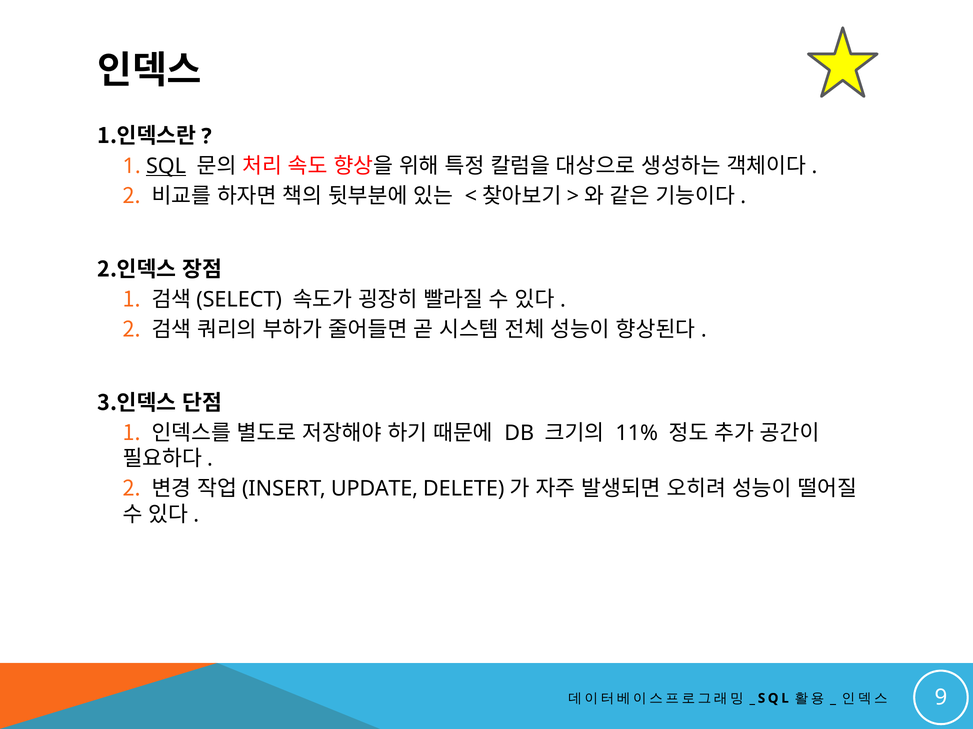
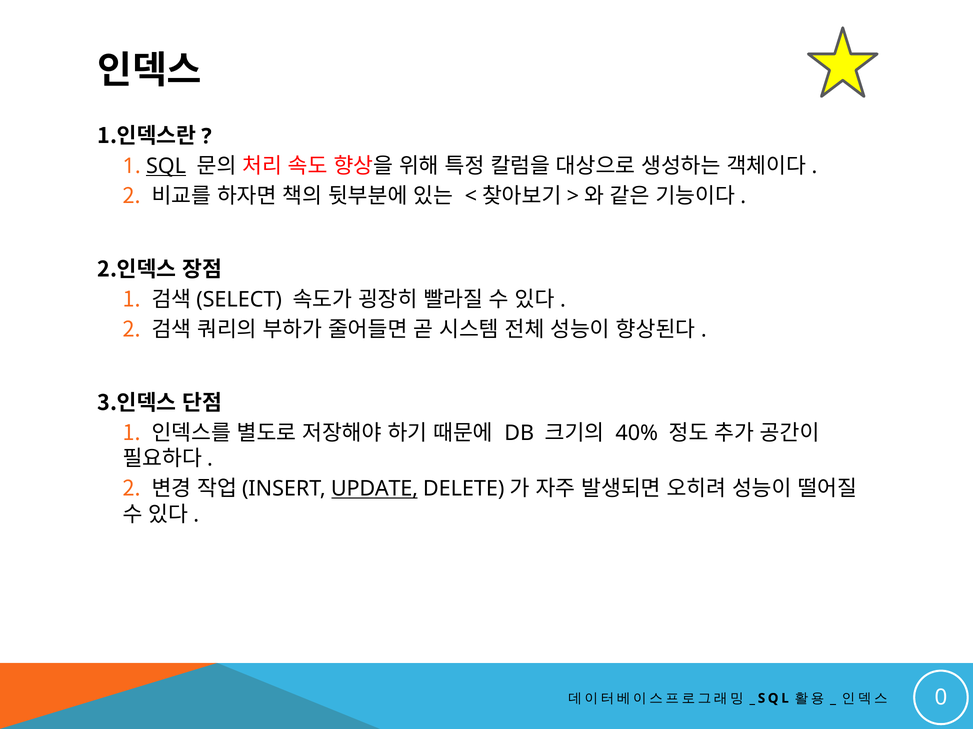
11%: 11% -> 40% (637, 433)
UPDATE underline: none -> present (374, 489)
9: 9 -> 0 (941, 698)
